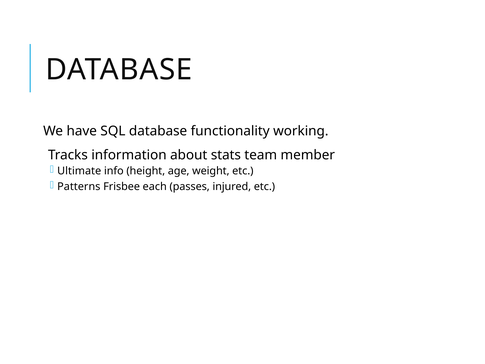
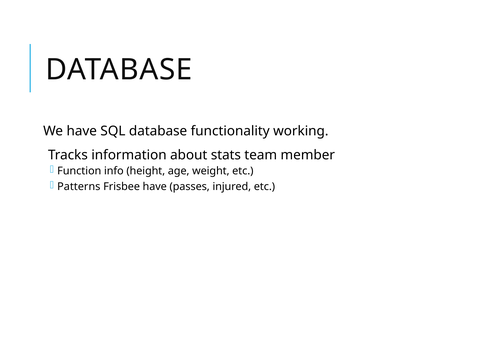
Ultimate: Ultimate -> Function (79, 171)
Frisbee each: each -> have (155, 186)
